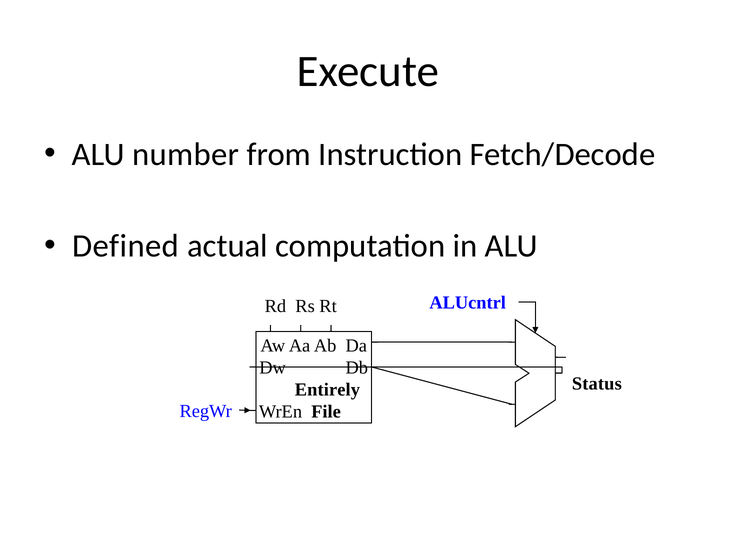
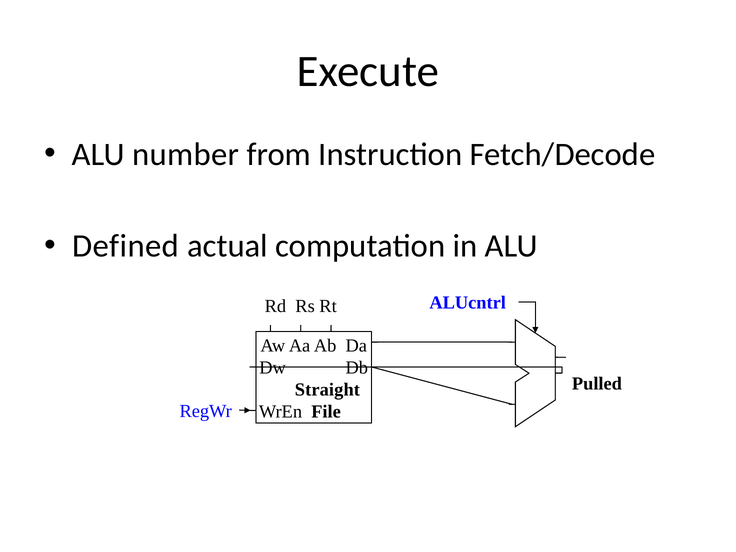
Status: Status -> Pulled (597, 384)
Entirely: Entirely -> Straight (327, 390)
